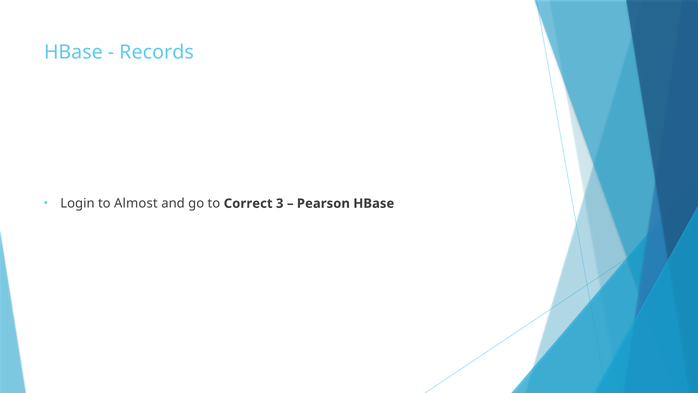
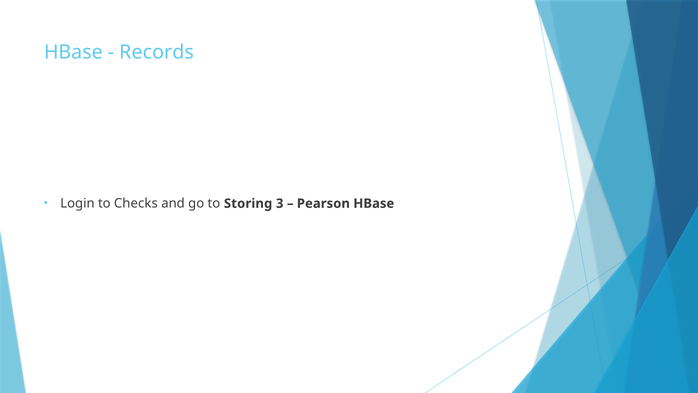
Almost: Almost -> Checks (136, 203)
Correct: Correct -> Storing (248, 203)
